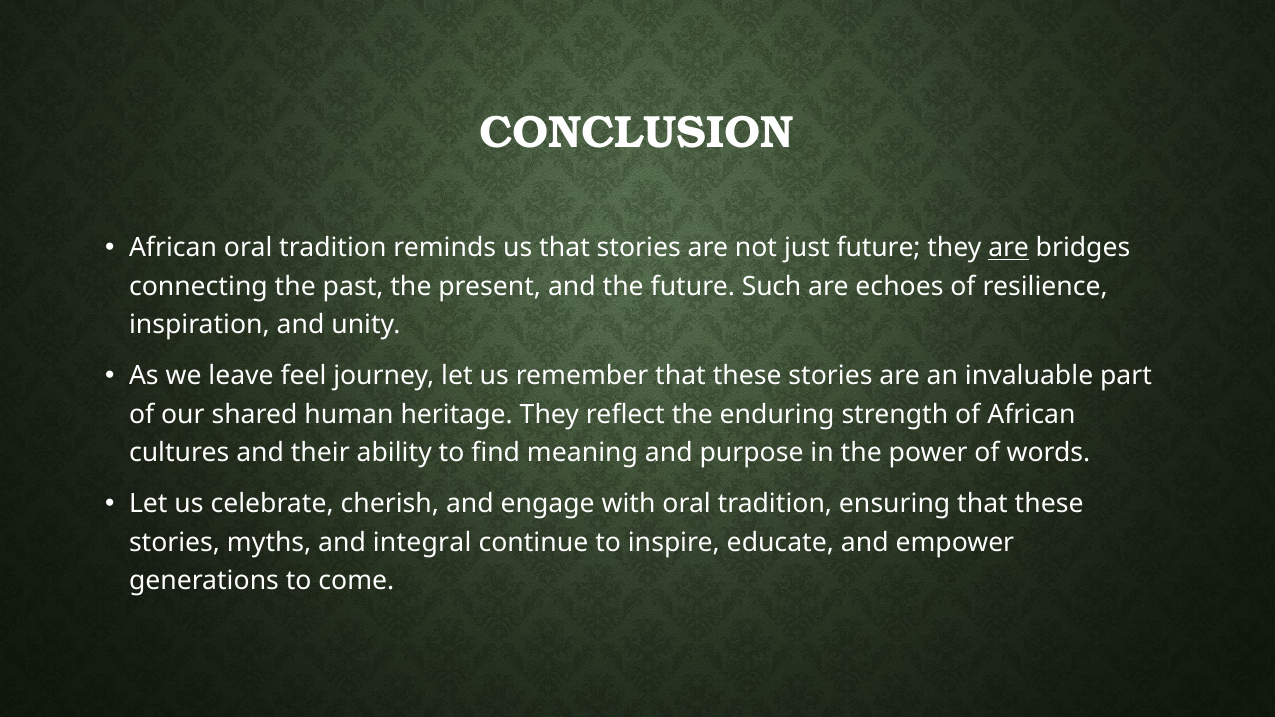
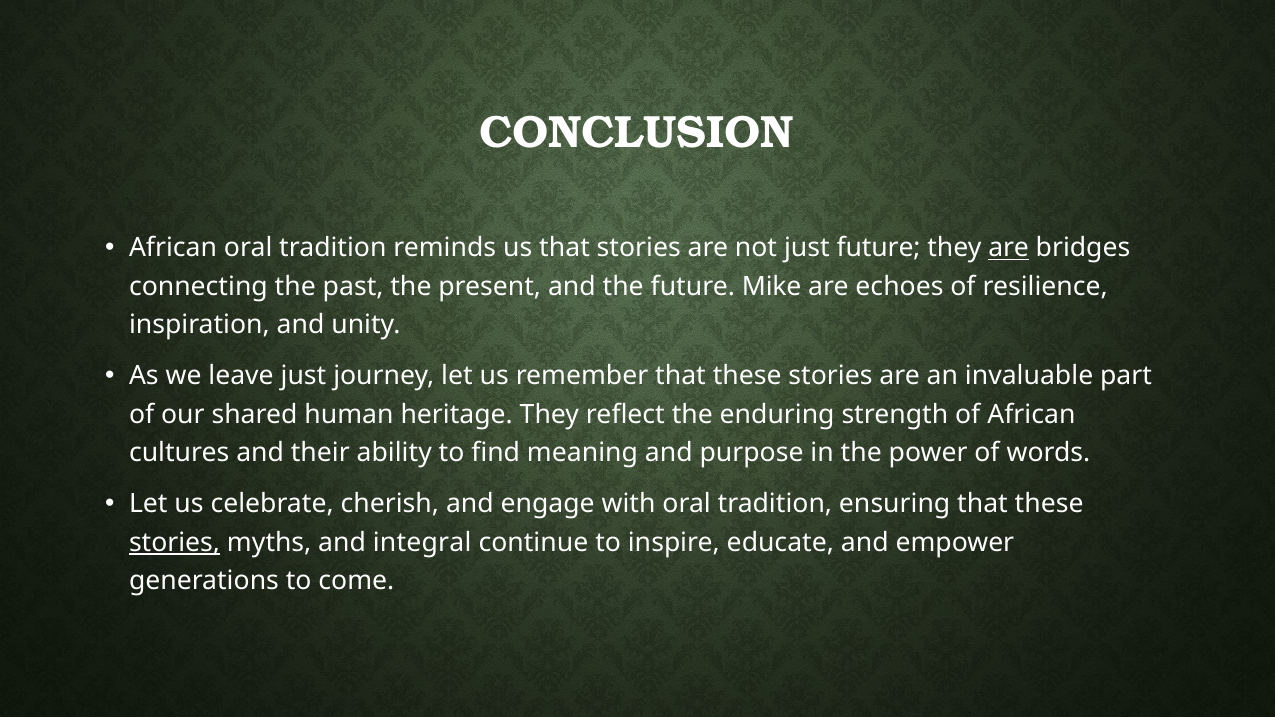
Such: Such -> Mike (772, 286)
leave feel: feel -> just (304, 376)
stories underline: none -> present (175, 542)
